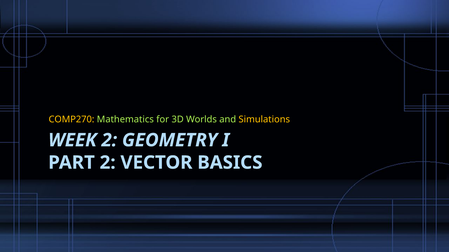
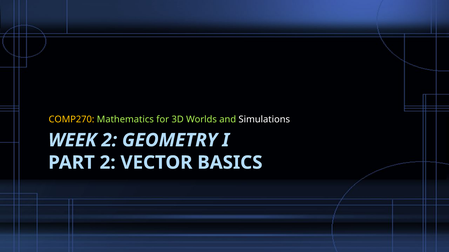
Simulations colour: yellow -> white (264, 120)
